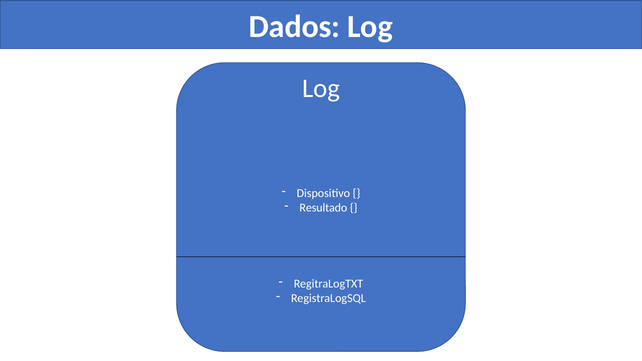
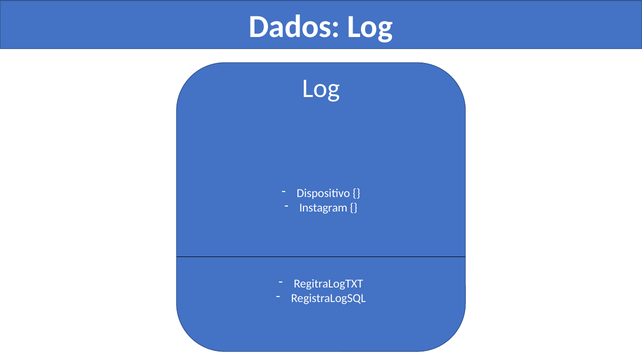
Resultado: Resultado -> Instagram (323, 208)
